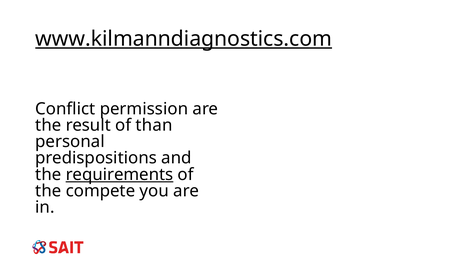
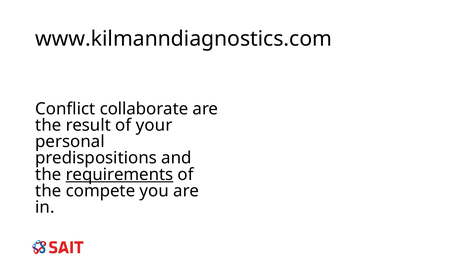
www.kilmanndiagnostics.com underline: present -> none (184, 39)
permission: permission -> collaborate (144, 109)
than: than -> your (154, 126)
